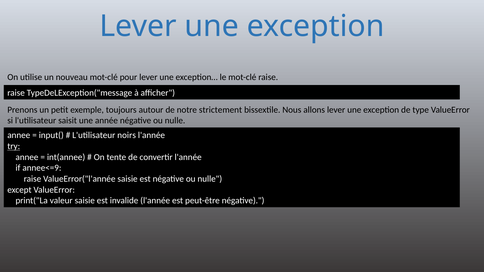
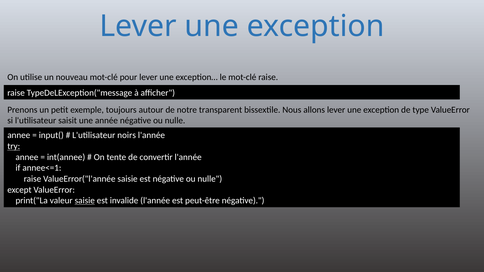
strictement: strictement -> transparent (221, 110)
annee<=9: annee<=9 -> annee<=1 (42, 168)
saisie underline: none -> present (85, 201)
